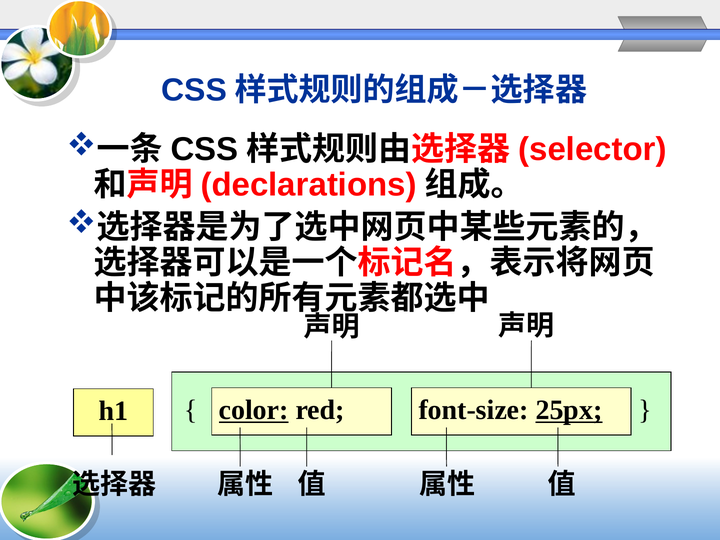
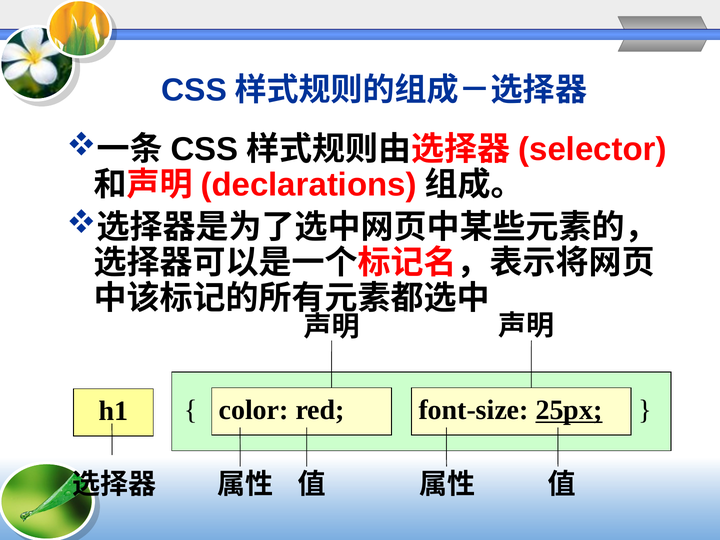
color underline: present -> none (254, 410)
